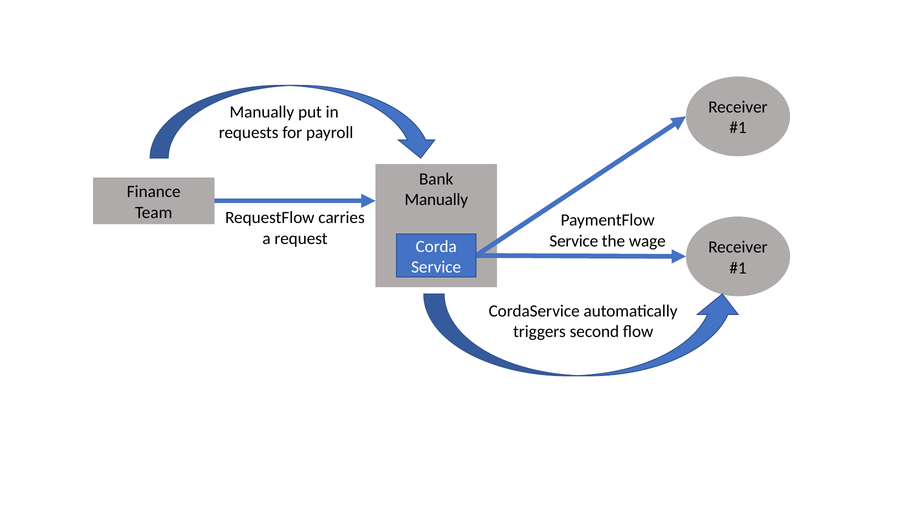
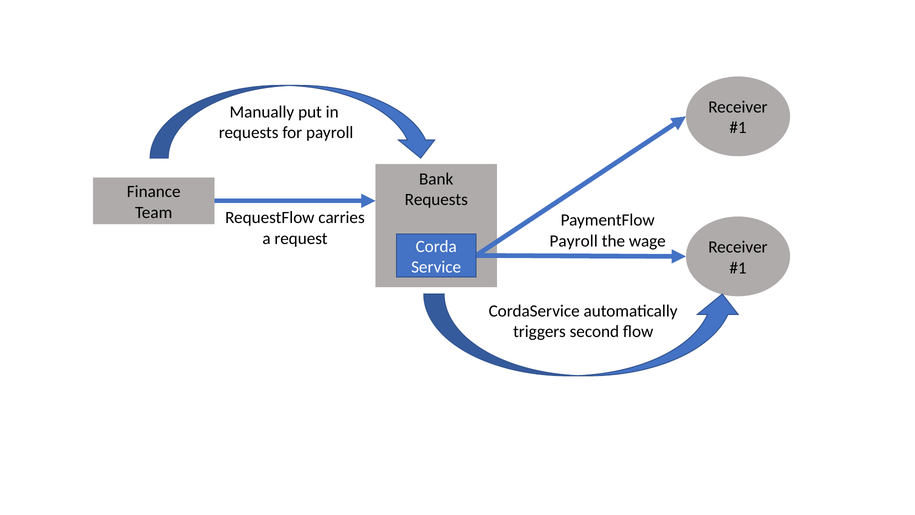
Manually: Manually -> Requests (436, 199)
Service: Service -> Payroll (574, 241)
